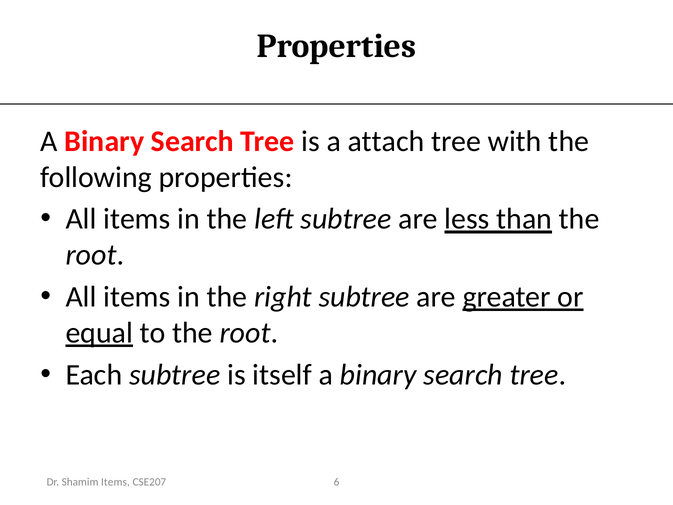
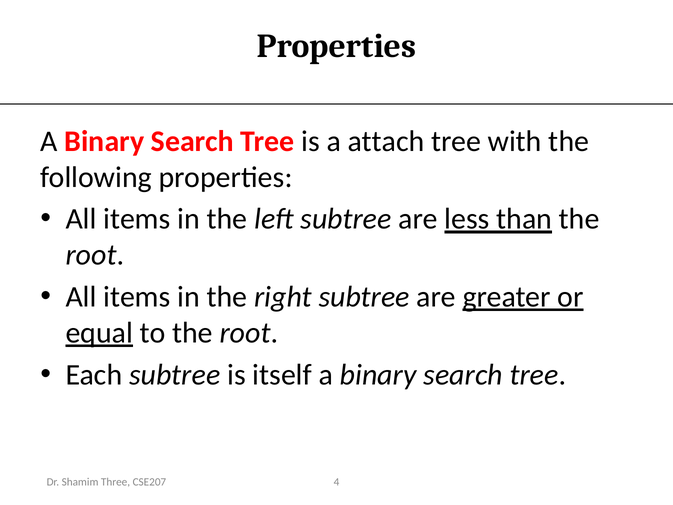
Shamim Items: Items -> Three (116, 482)
6: 6 -> 4 (337, 482)
